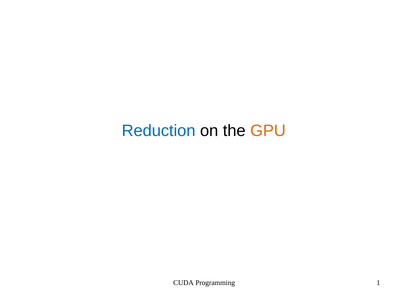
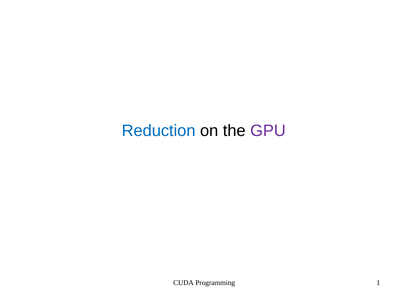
GPU colour: orange -> purple (268, 131)
